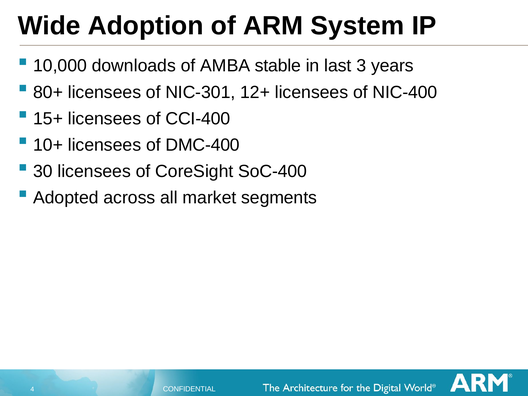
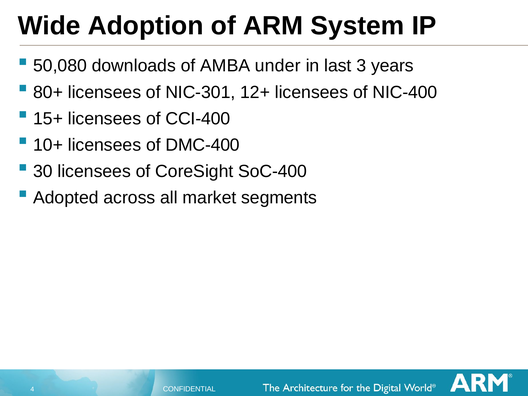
10,000: 10,000 -> 50,080 (60, 66)
stable: stable -> under (278, 66)
